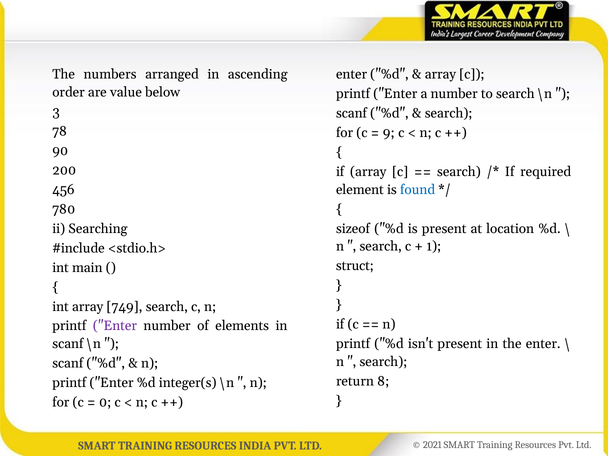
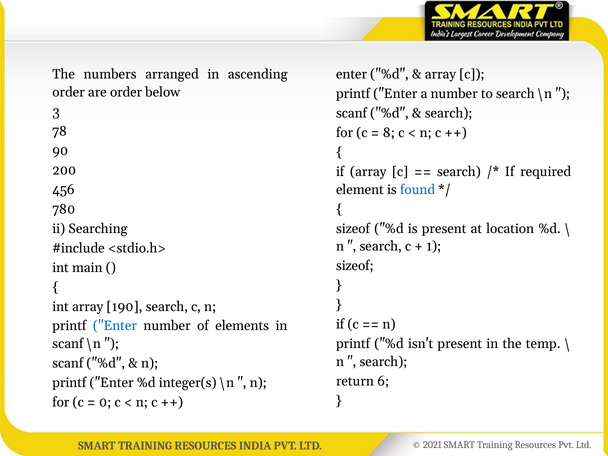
are value: value -> order (126, 92)
9: 9 -> 8 (389, 133)
struct: struct -> sizeof (355, 266)
749: 749 -> 190 (124, 307)
Enter colour: purple -> blue (115, 326)
the enter: enter -> temp (543, 344)
8: 8 -> 6 (383, 381)
